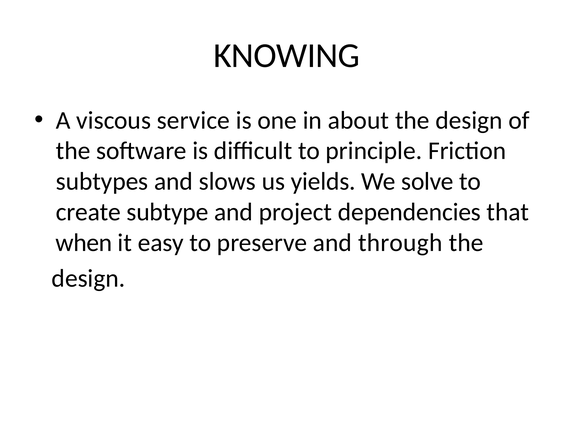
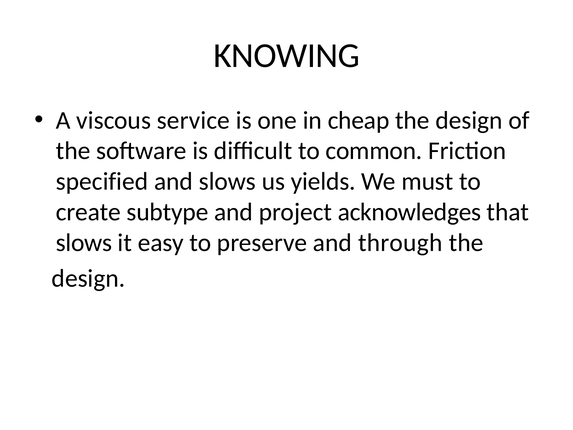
about: about -> cheap (359, 120)
principle: principle -> common (374, 151)
subtypes: subtypes -> specified (102, 181)
solve: solve -> must (427, 181)
dependencies: dependencies -> acknowledges (409, 212)
when: when -> slows (84, 242)
